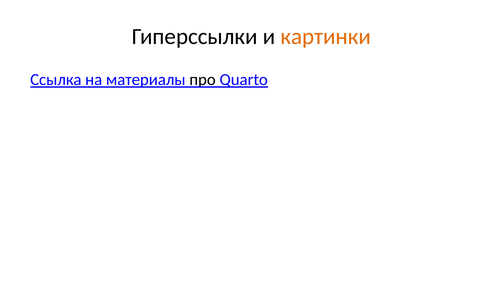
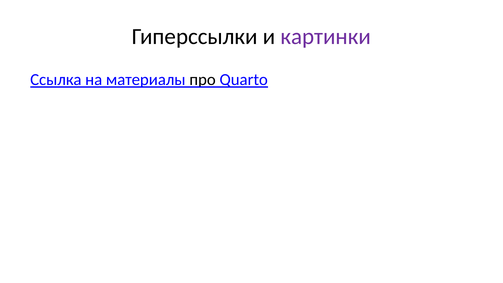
картинки colour: orange -> purple (326, 36)
